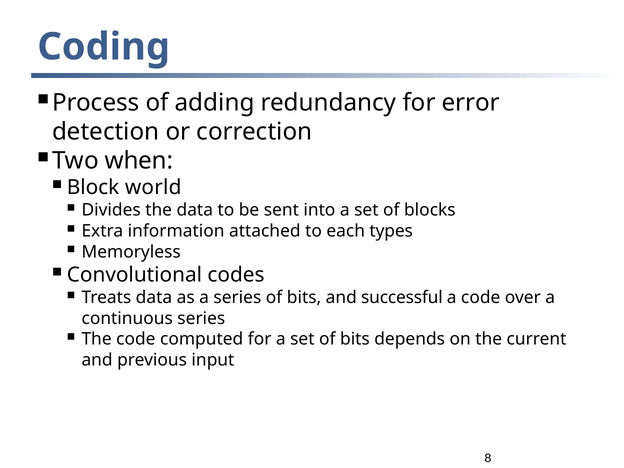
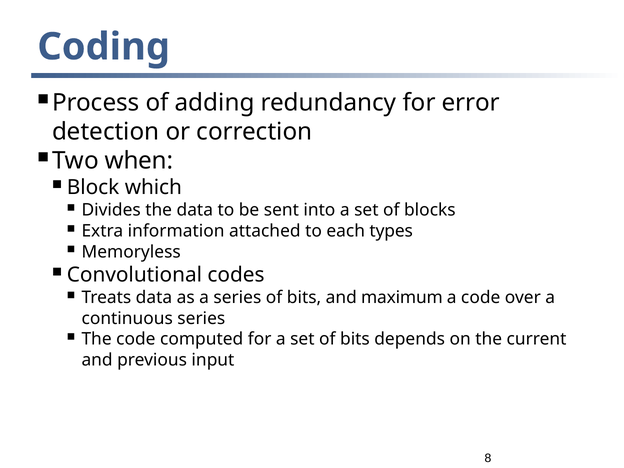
world: world -> which (153, 188)
successful: successful -> maximum (402, 298)
